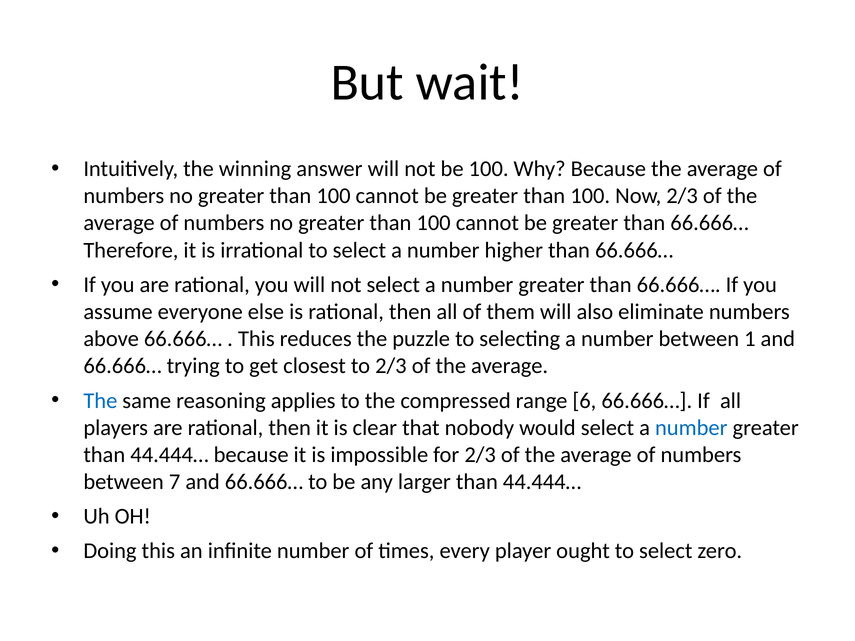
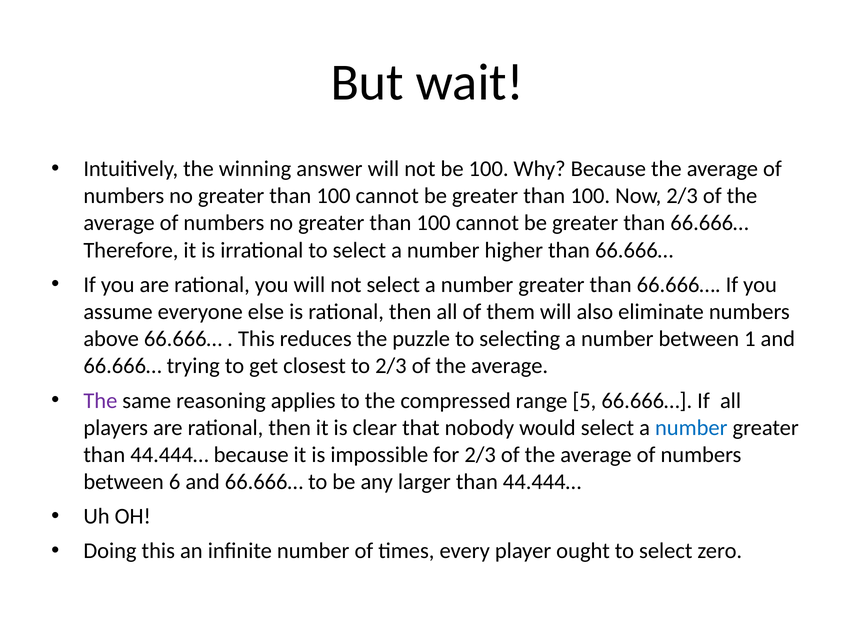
The colour: blue -> purple (100, 401)
6: 6 -> 5 (584, 401)
7: 7 -> 6 (175, 482)
